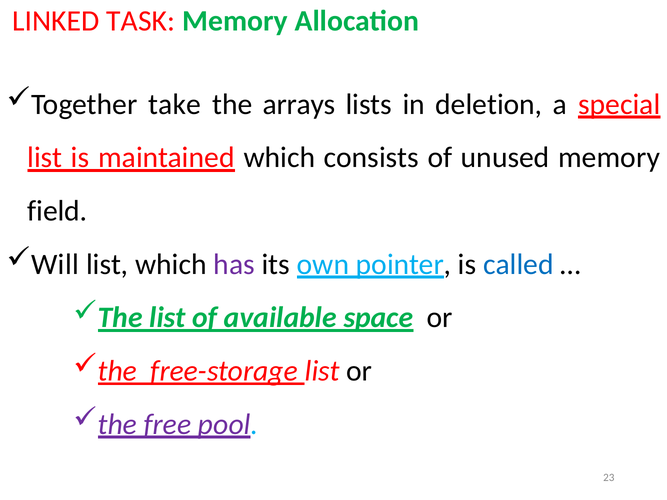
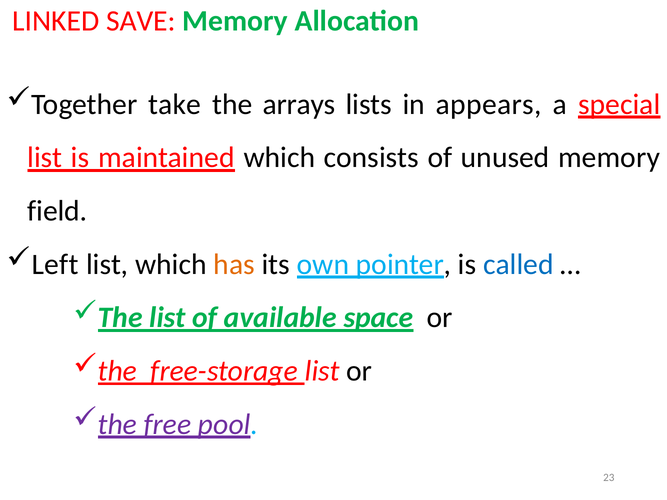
TASK: TASK -> SAVE (141, 21)
deletion: deletion -> appears (489, 104)
Will: Will -> Left (55, 264)
has colour: purple -> orange (234, 264)
